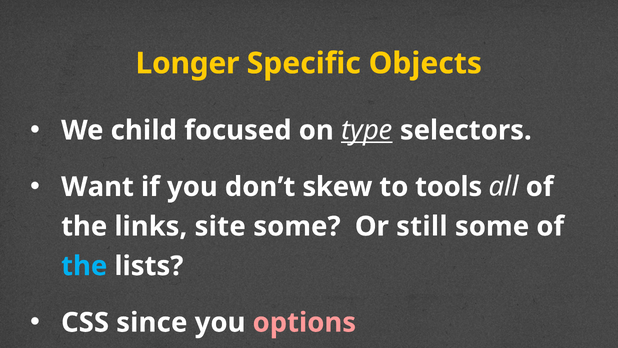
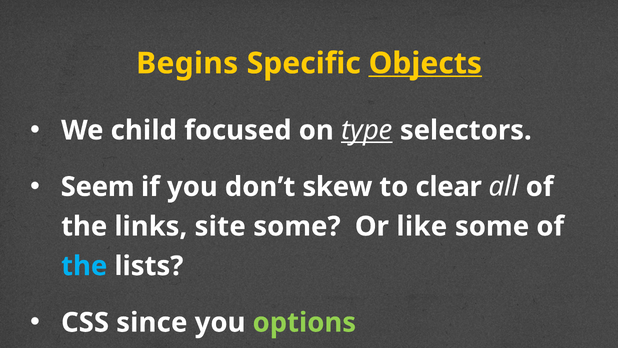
Longer: Longer -> Begins (187, 63)
Objects underline: none -> present (425, 63)
Want: Want -> Seem (98, 187)
tools: tools -> clear (449, 187)
still: still -> like (422, 226)
options colour: pink -> light green (304, 322)
